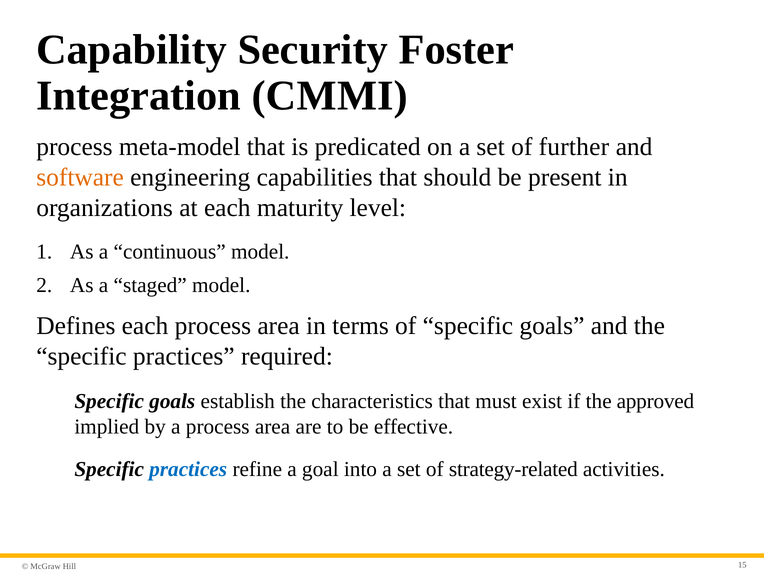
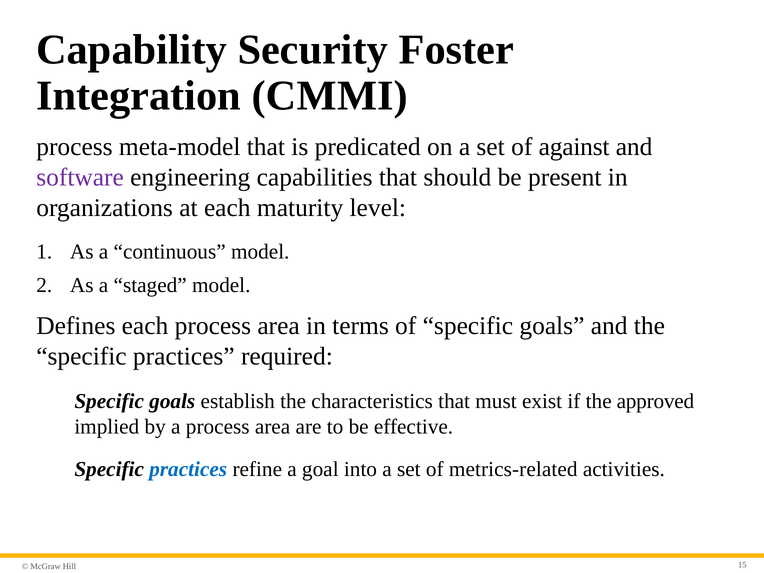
further: further -> against (574, 147)
software colour: orange -> purple (80, 177)
strategy-related: strategy-related -> metrics-related (513, 469)
